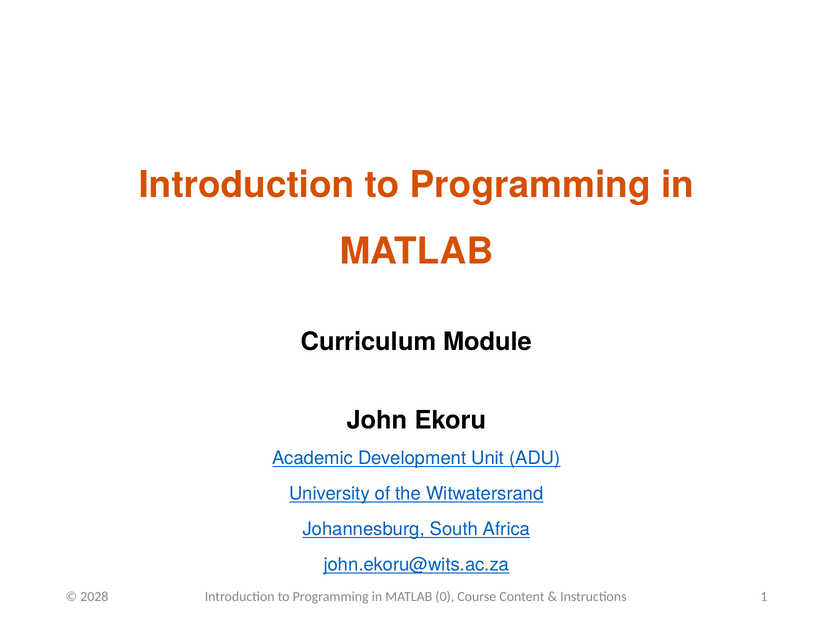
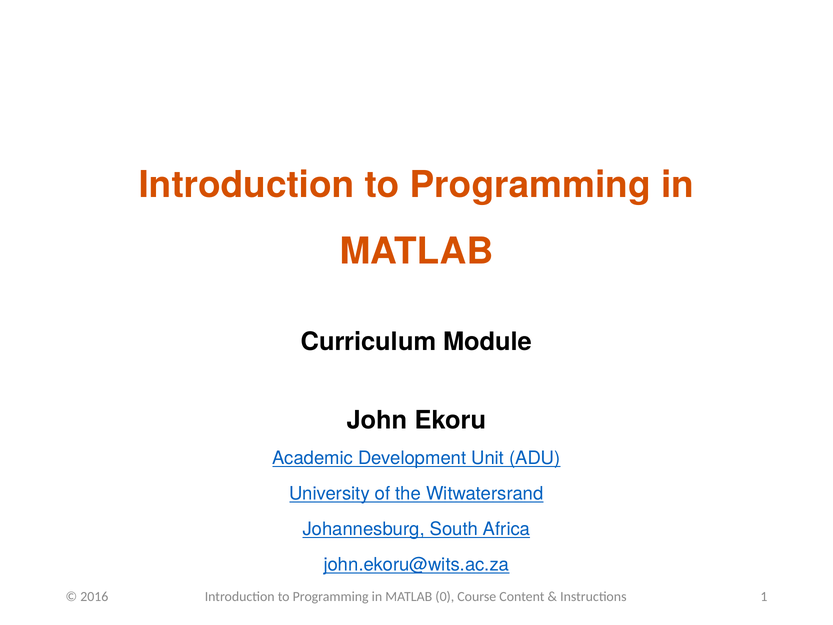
2028: 2028 -> 2016 (94, 597)
